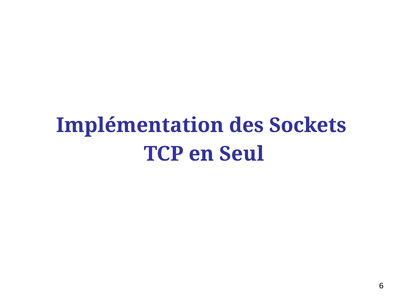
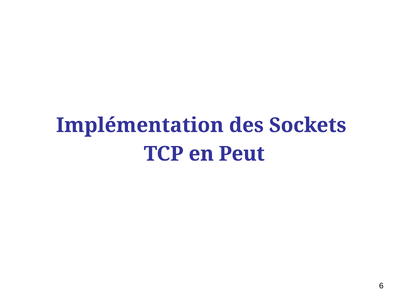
Seul: Seul -> Peut (242, 154)
